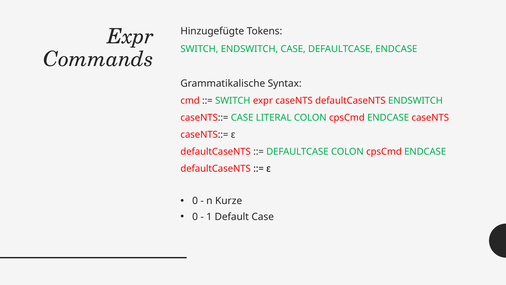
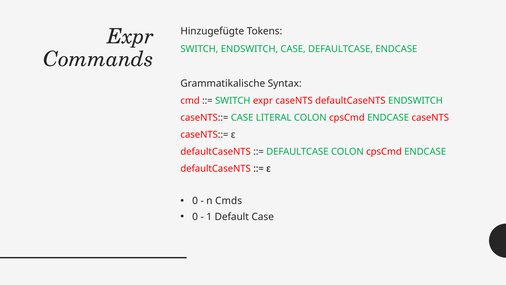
Kurze: Kurze -> Cmds (229, 201)
